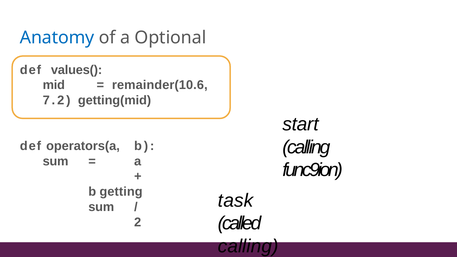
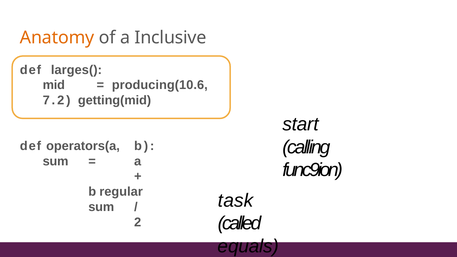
Anatomy colour: blue -> orange (57, 38)
Optional: Optional -> Inclusive (171, 38)
values(: values( -> larges( (76, 70)
remainder(10.6: remainder(10.6 -> producing(10.6 (160, 85)
getting: getting -> regular (121, 192)
calling: calling -> equals (248, 246)
